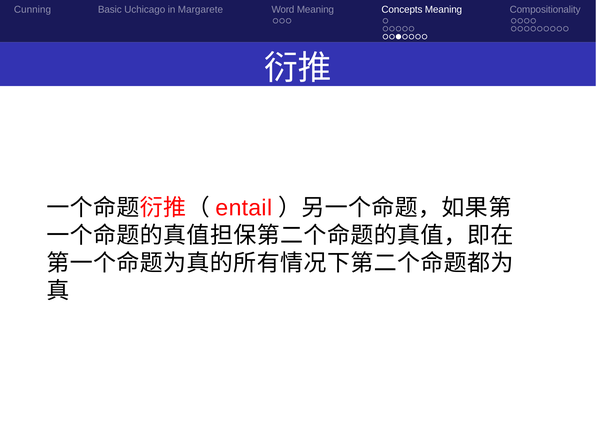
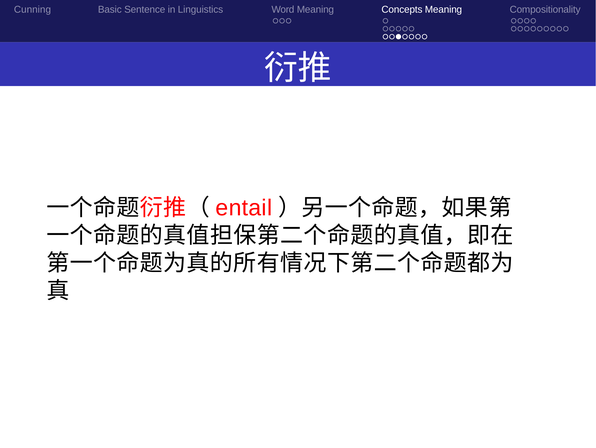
Uchicago: Uchicago -> Sentence (145, 10)
Margarete: Margarete -> Linguistics (200, 10)
